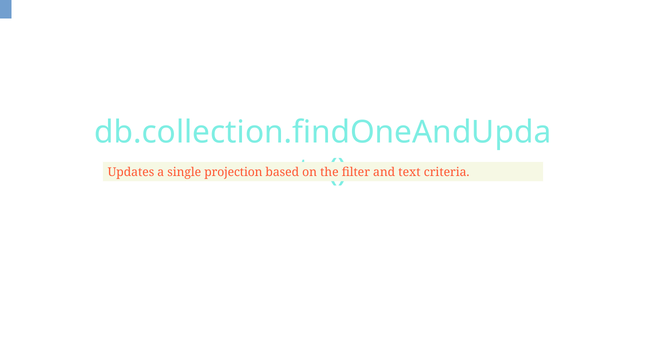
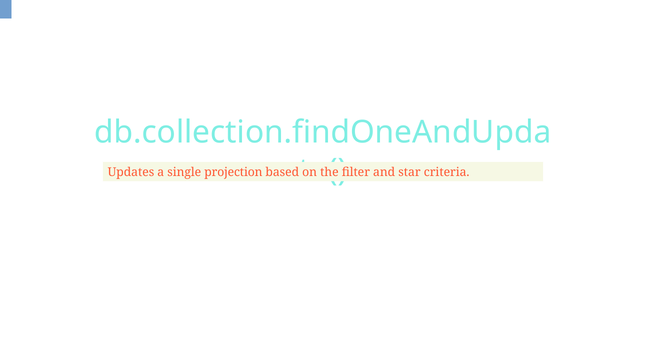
text: text -> star (409, 173)
